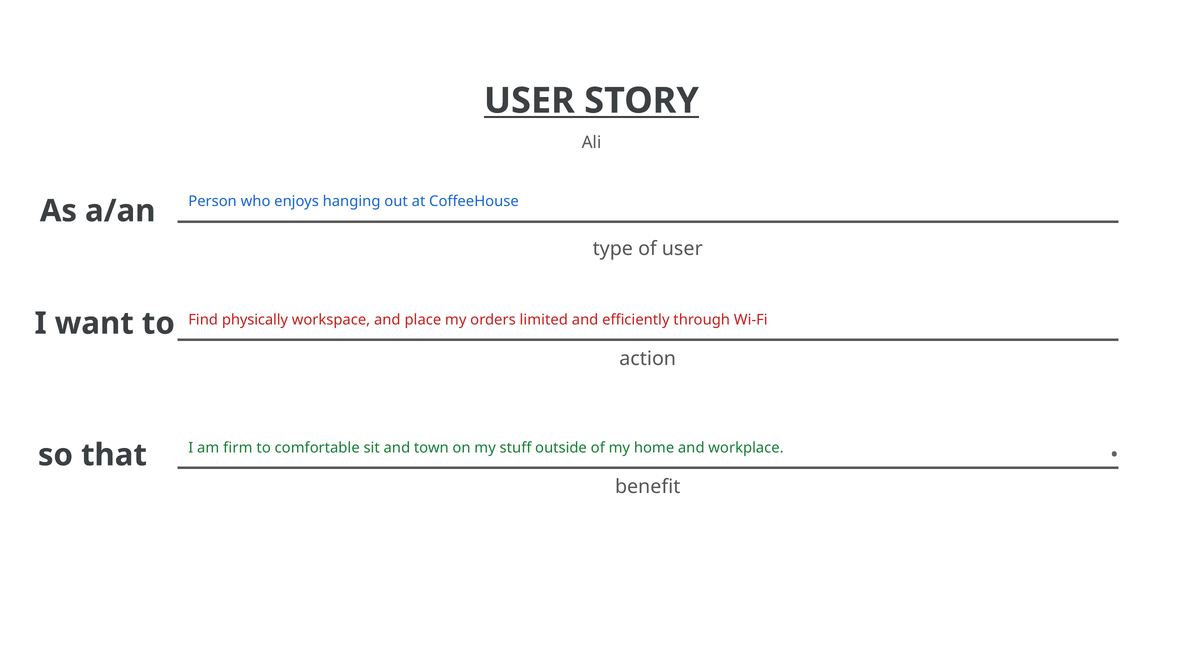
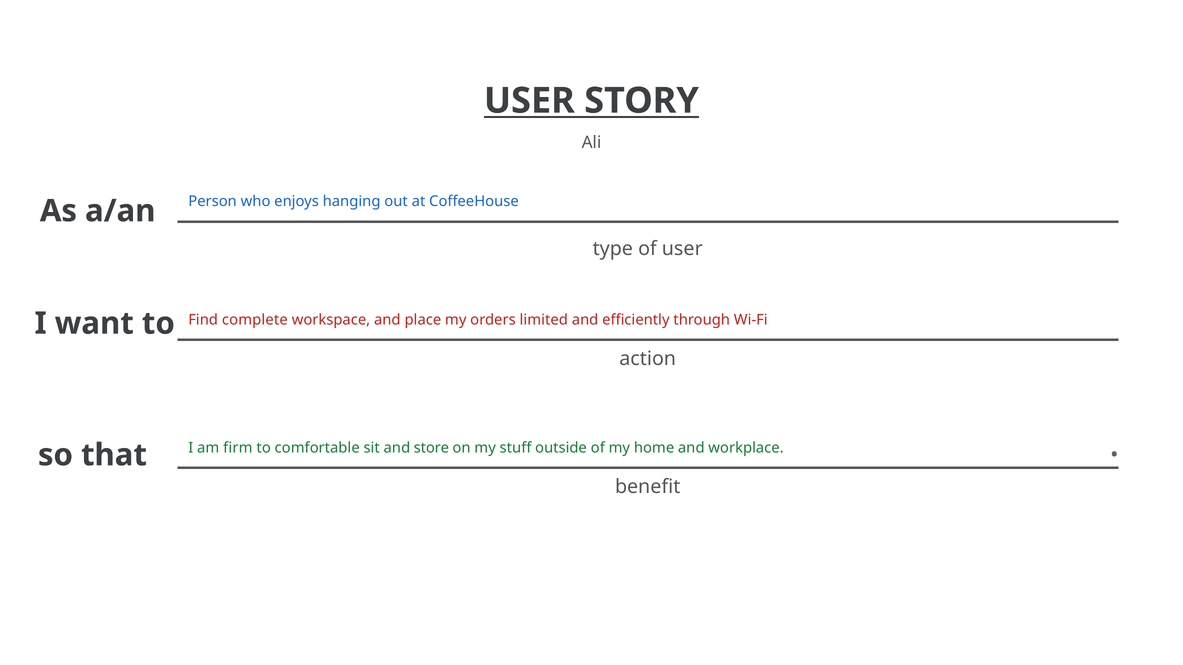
physically: physically -> complete (255, 320)
town: town -> store (431, 448)
